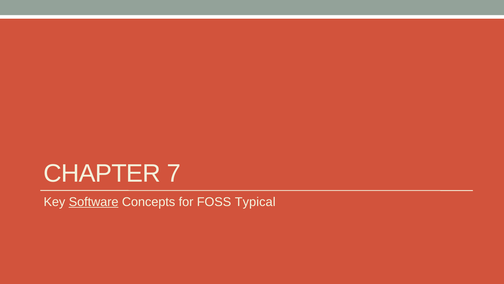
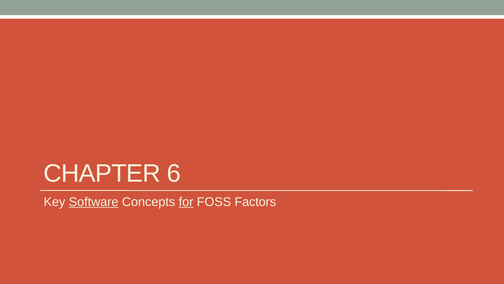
7: 7 -> 6 (174, 173)
for underline: none -> present (186, 202)
Typical: Typical -> Factors (255, 202)
